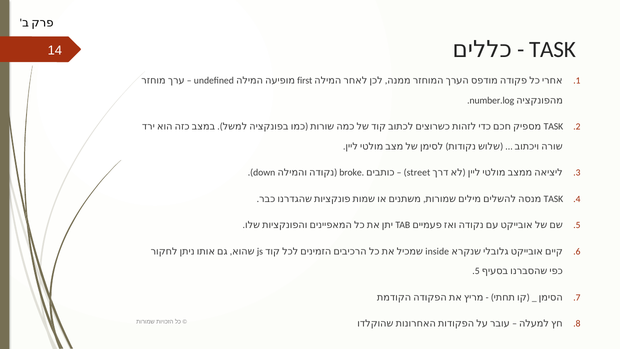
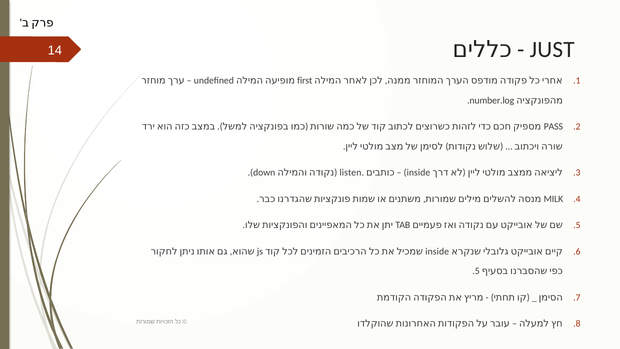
14 TASK: TASK -> JUST (552, 50)
TASK: TASK -> PASS (553, 127)
broke: broke -> listen (350, 173)
street: street -> inside (418, 173)
TASK: TASK -> MILK (553, 199)
